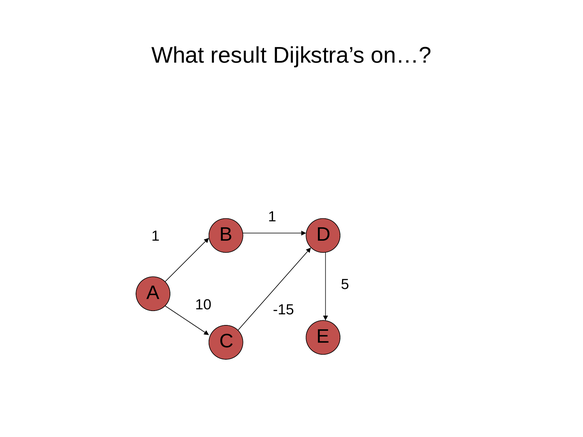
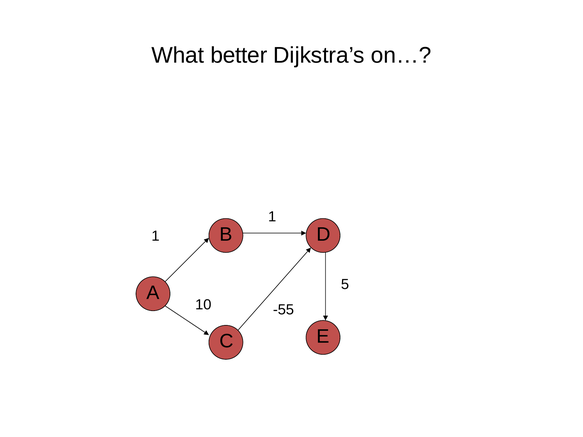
result: result -> better (239, 56)
-15: -15 -> -55 (283, 310)
